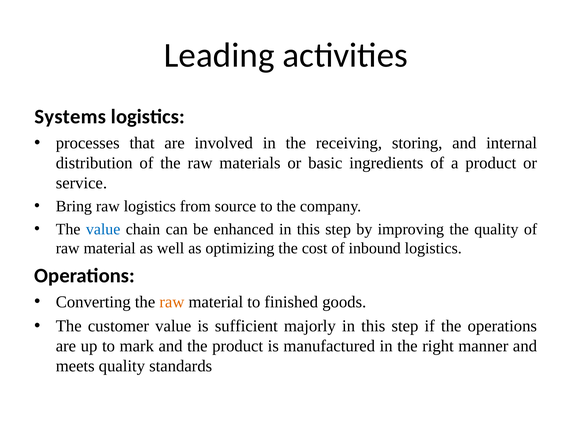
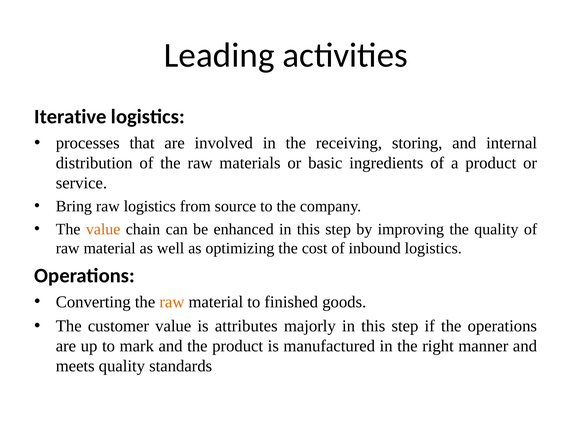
Systems: Systems -> Iterative (70, 117)
value colour: blue -> orange (103, 229)
sufficient: sufficient -> attributes (246, 326)
